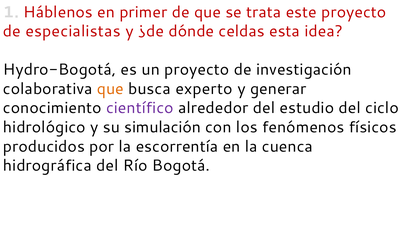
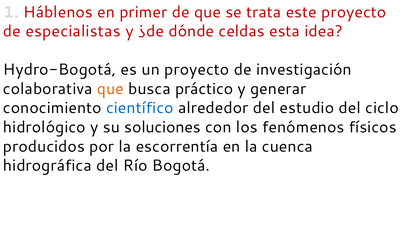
experto: experto -> práctico (204, 89)
científico colour: purple -> blue (140, 108)
simulación: simulación -> soluciones (163, 127)
